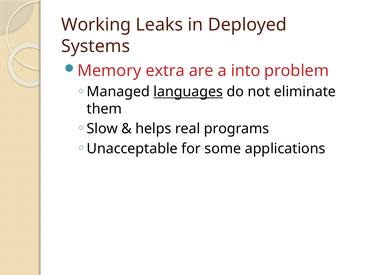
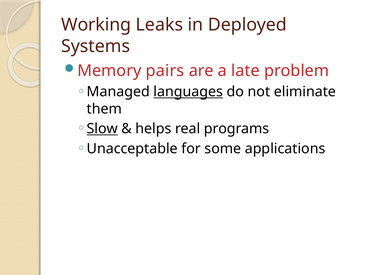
extra: extra -> pairs (165, 71)
into: into -> late (245, 71)
Slow underline: none -> present (102, 128)
